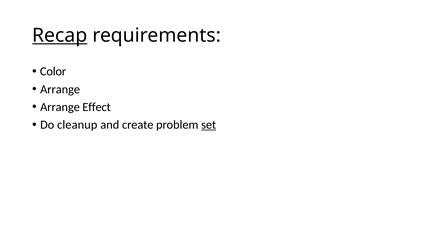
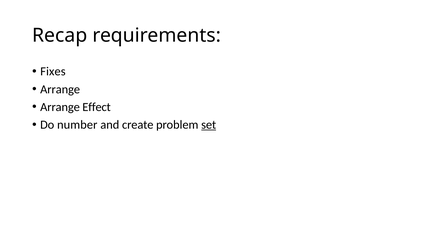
Recap underline: present -> none (60, 36)
Color: Color -> Fixes (53, 72)
cleanup: cleanup -> number (77, 125)
